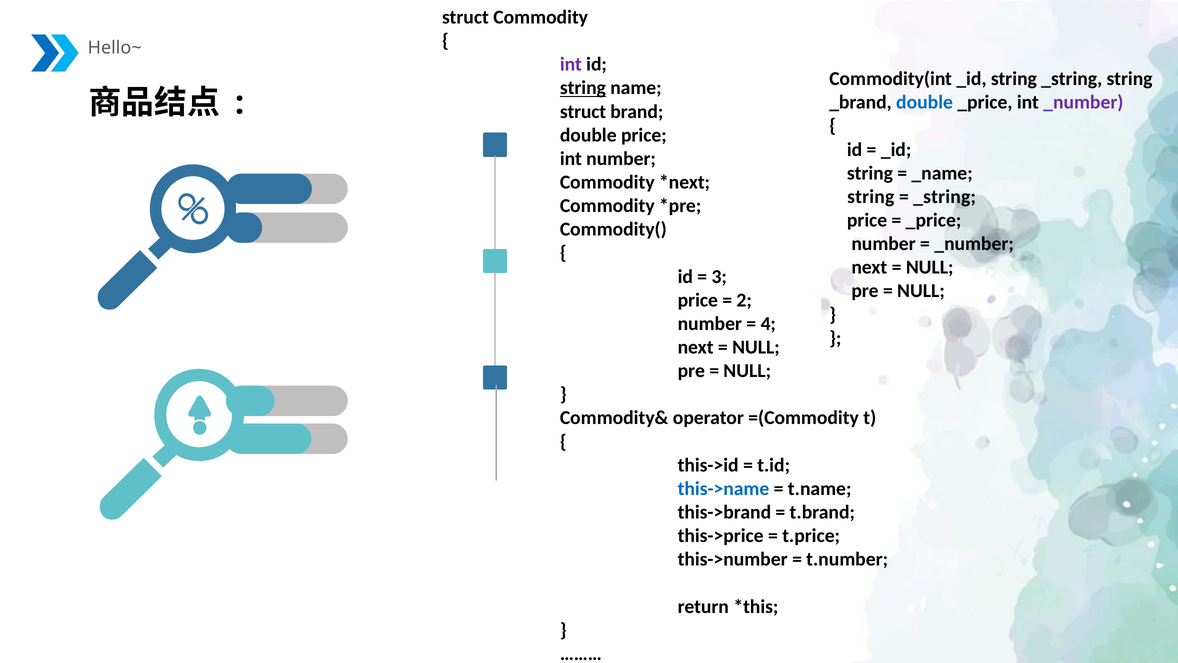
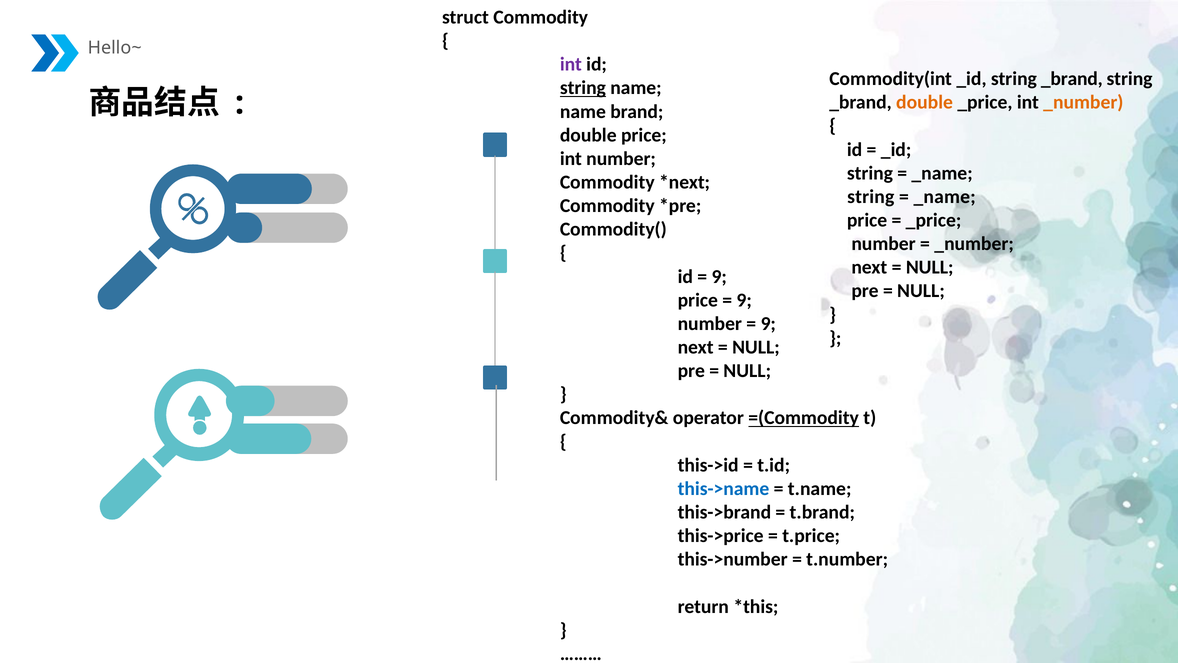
_id string _string: _string -> _brand (1072, 79)
double colour: blue -> orange (925, 102)
_number colour: purple -> orange (1083, 102)
struct: struct -> name (583, 112)
_string: _string -> _name (945, 197)
3: 3 -> 9 (719, 276)
2: 2 -> 9 (744, 300)
4: 4 -> 9 (768, 324)
=(Commodity underline: none -> present (804, 418)
